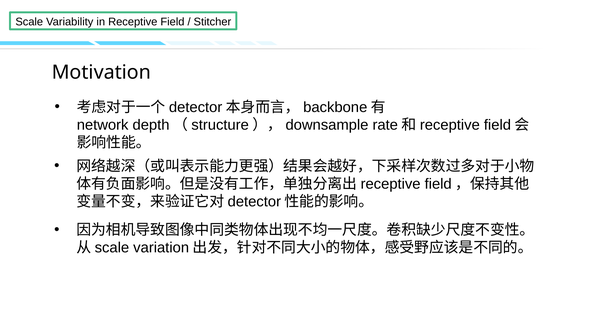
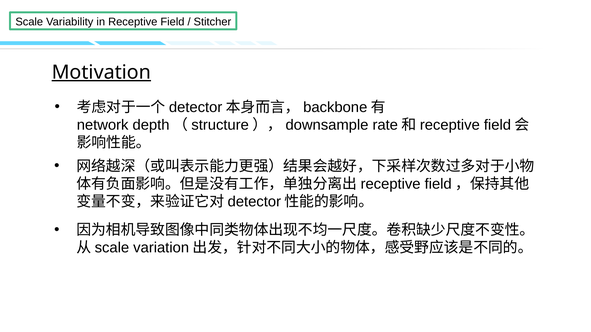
Motivation underline: none -> present (101, 72)
